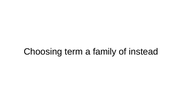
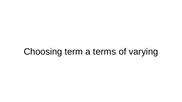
family: family -> terms (105, 52)
instead: instead -> varying (143, 52)
